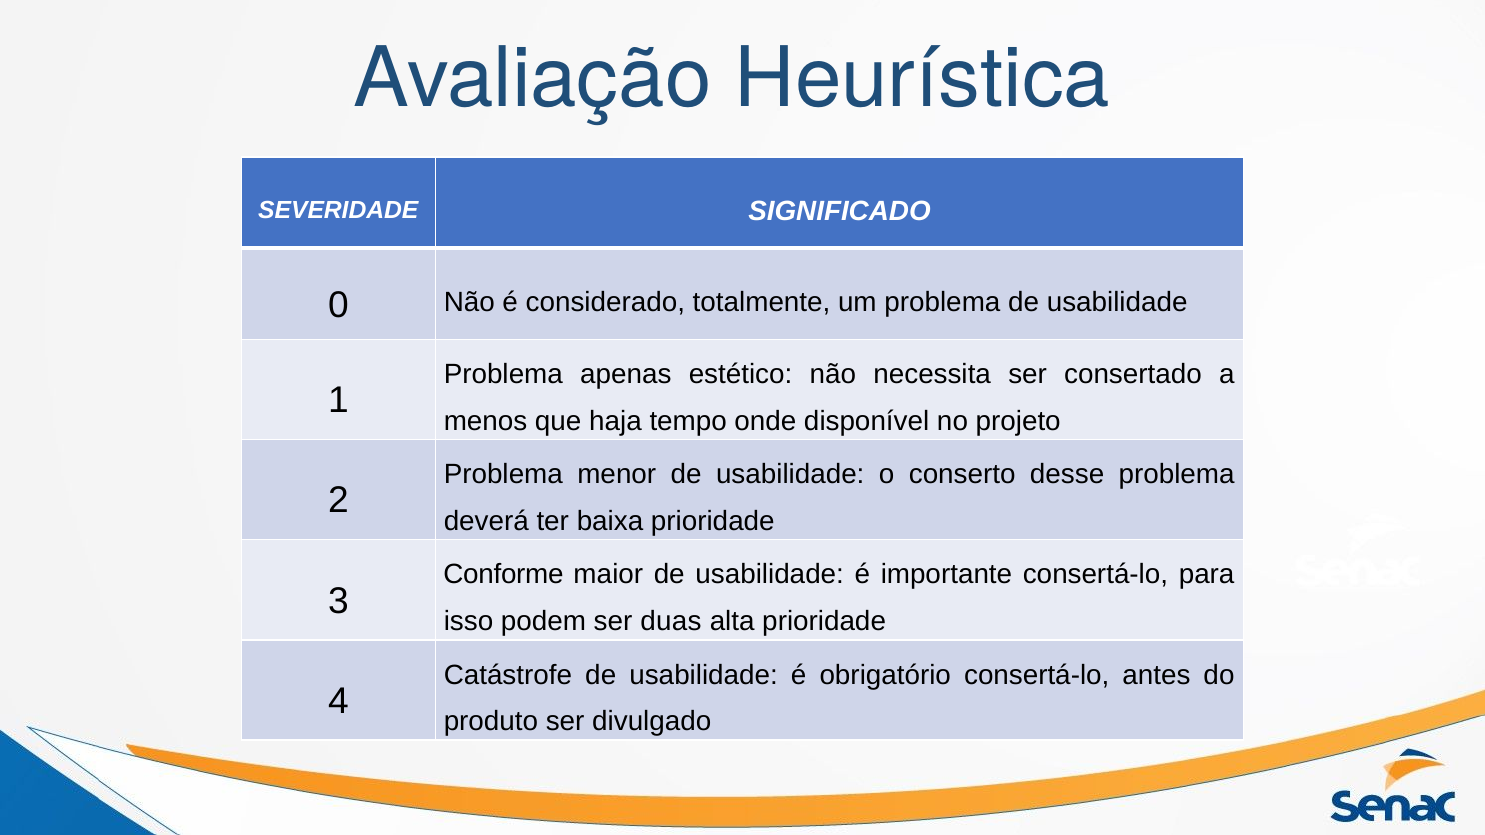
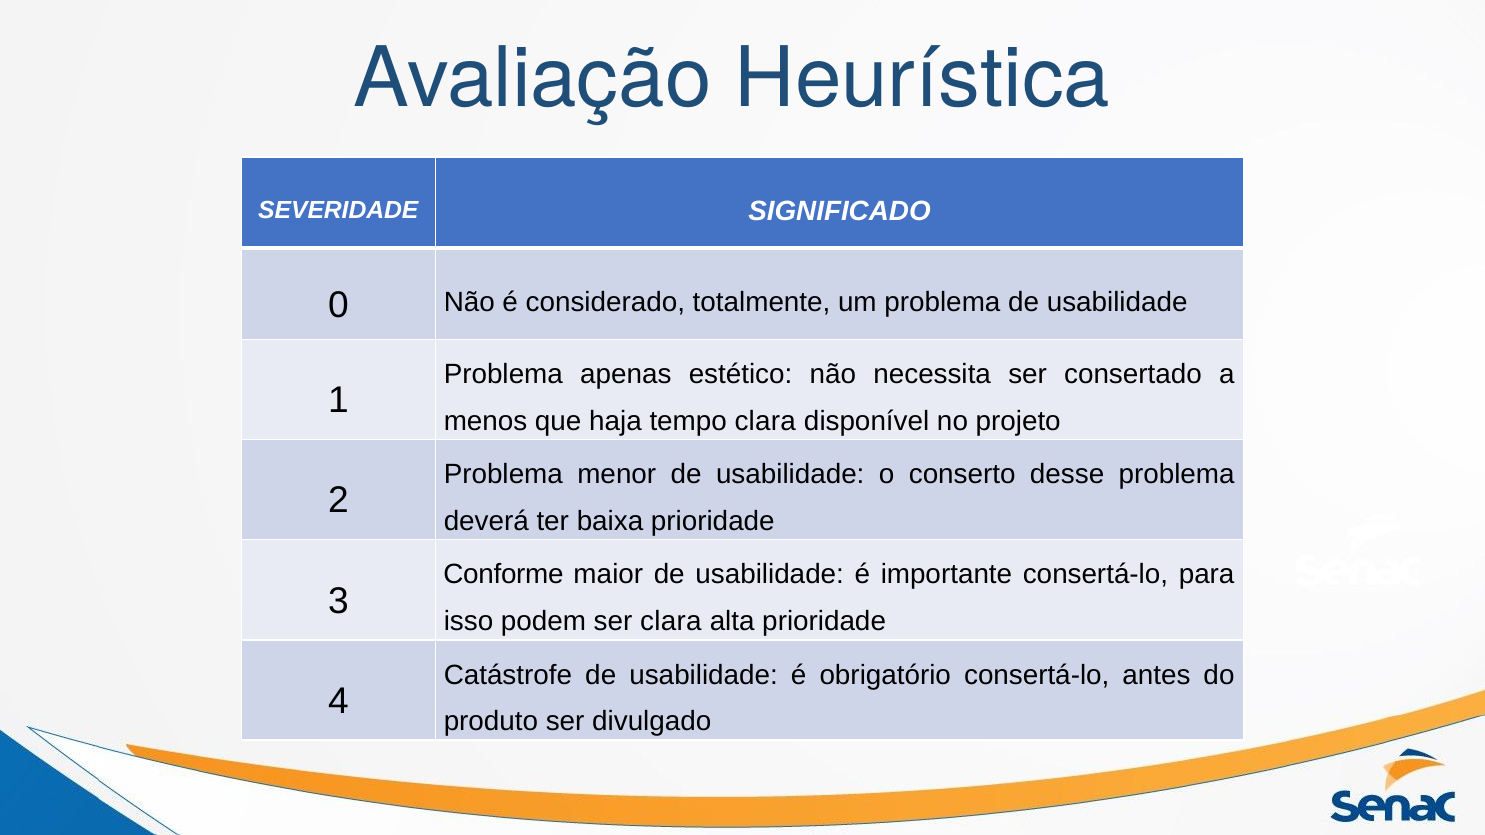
tempo onde: onde -> clara (765, 421)
ser duas: duas -> clara (671, 622)
